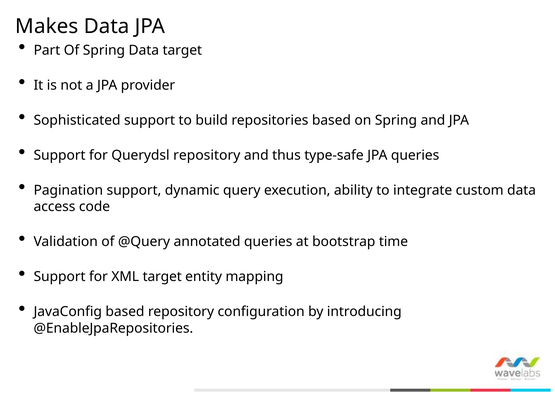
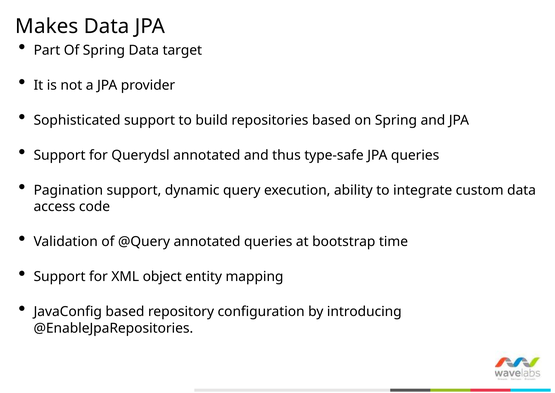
Querydsl repository: repository -> annotated (207, 155)
XML target: target -> object (162, 277)
